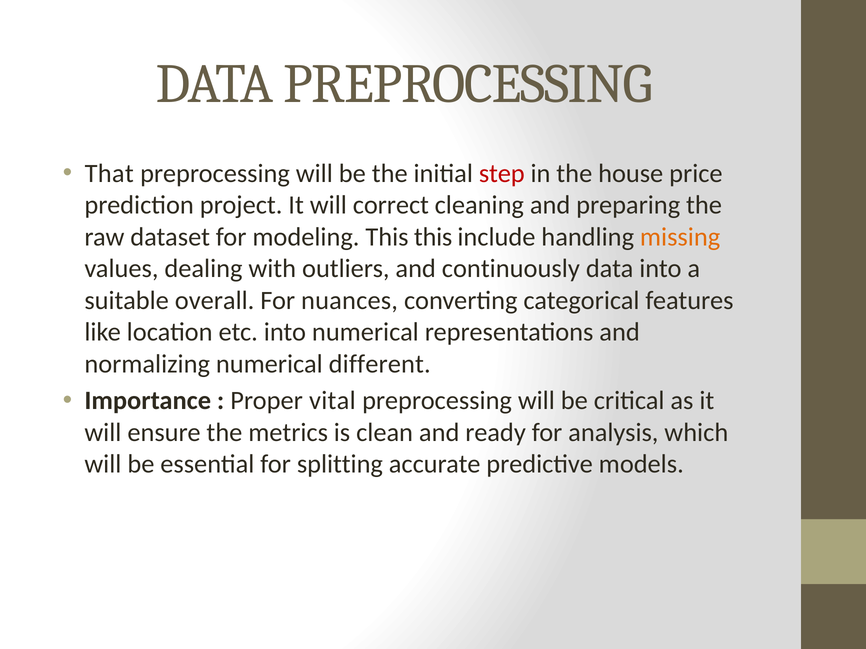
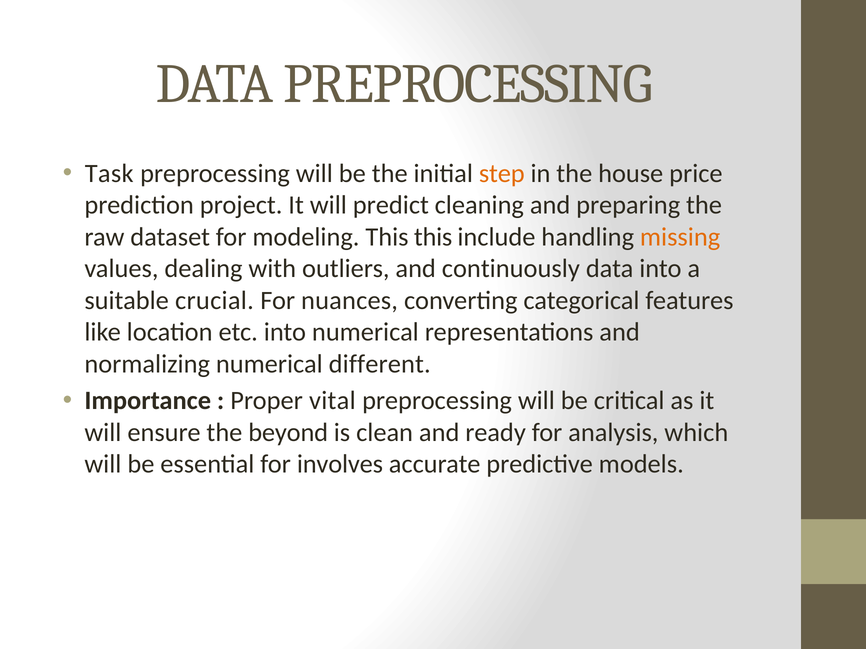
That: That -> Task (109, 174)
step colour: red -> orange (502, 174)
correct: correct -> predict (391, 205)
overall: overall -> crucial (214, 301)
metrics: metrics -> beyond (288, 433)
splitting: splitting -> involves (340, 465)
